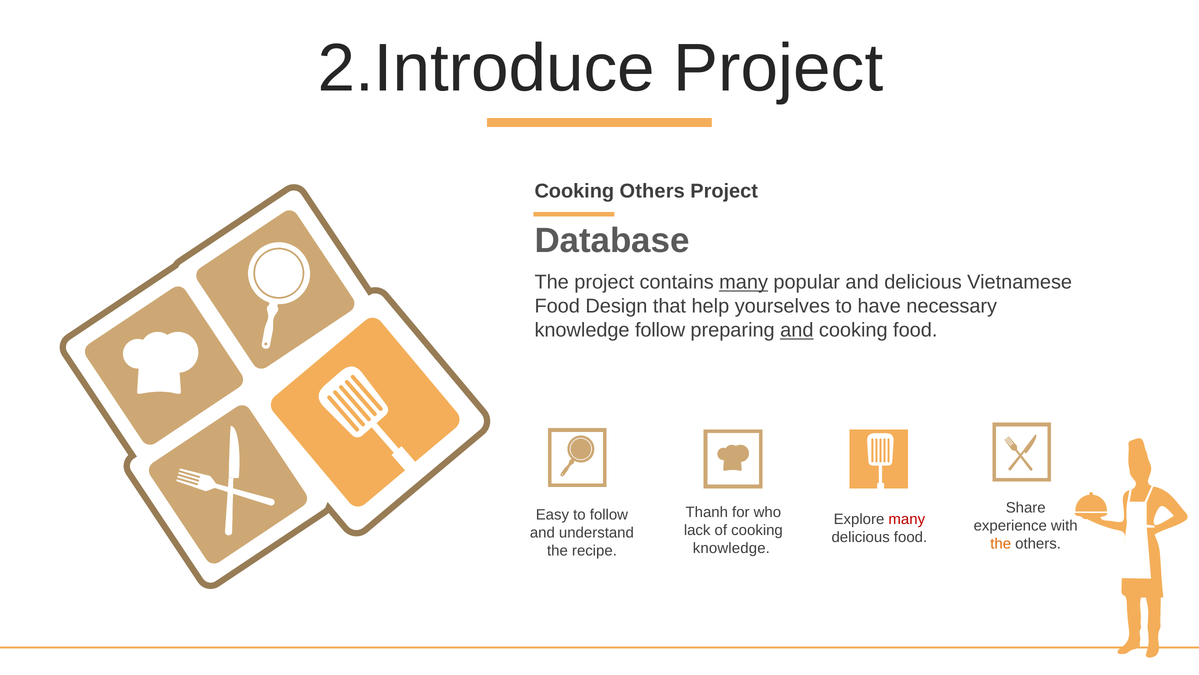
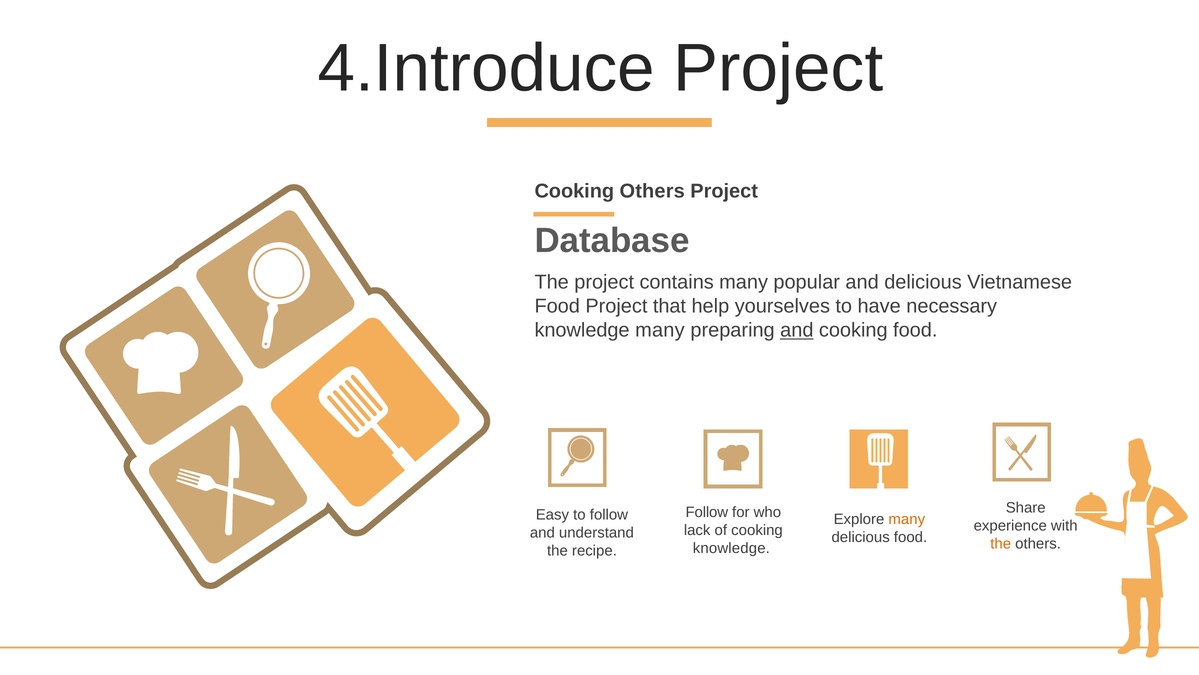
2.Introduce: 2.Introduce -> 4.Introduce (486, 69)
many underline: present -> none (744, 282)
Food Design: Design -> Project (616, 306)
knowledge follow: follow -> many (660, 330)
Thanh: Thanh -> Follow (707, 512)
many colour: red -> orange (907, 519)
